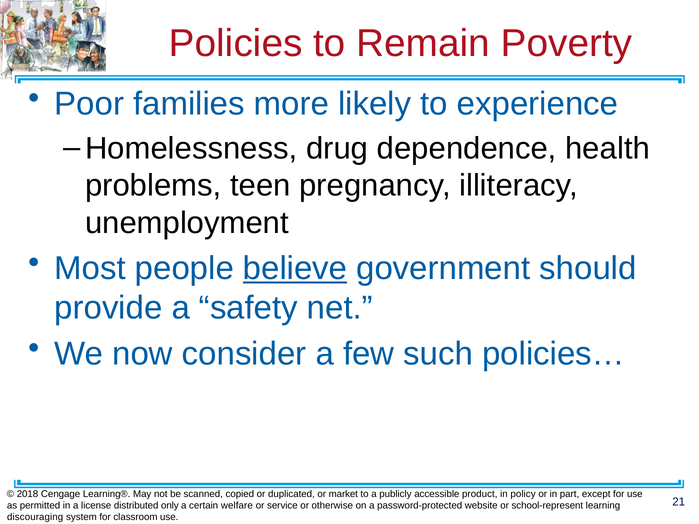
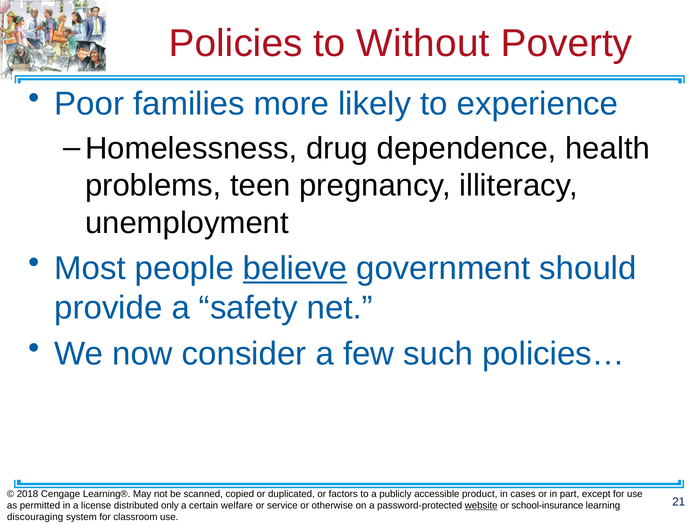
Remain: Remain -> Without (423, 43)
market: market -> factors (343, 494)
policy: policy -> cases (523, 494)
website underline: none -> present (481, 506)
school-represent: school-represent -> school-insurance (547, 506)
